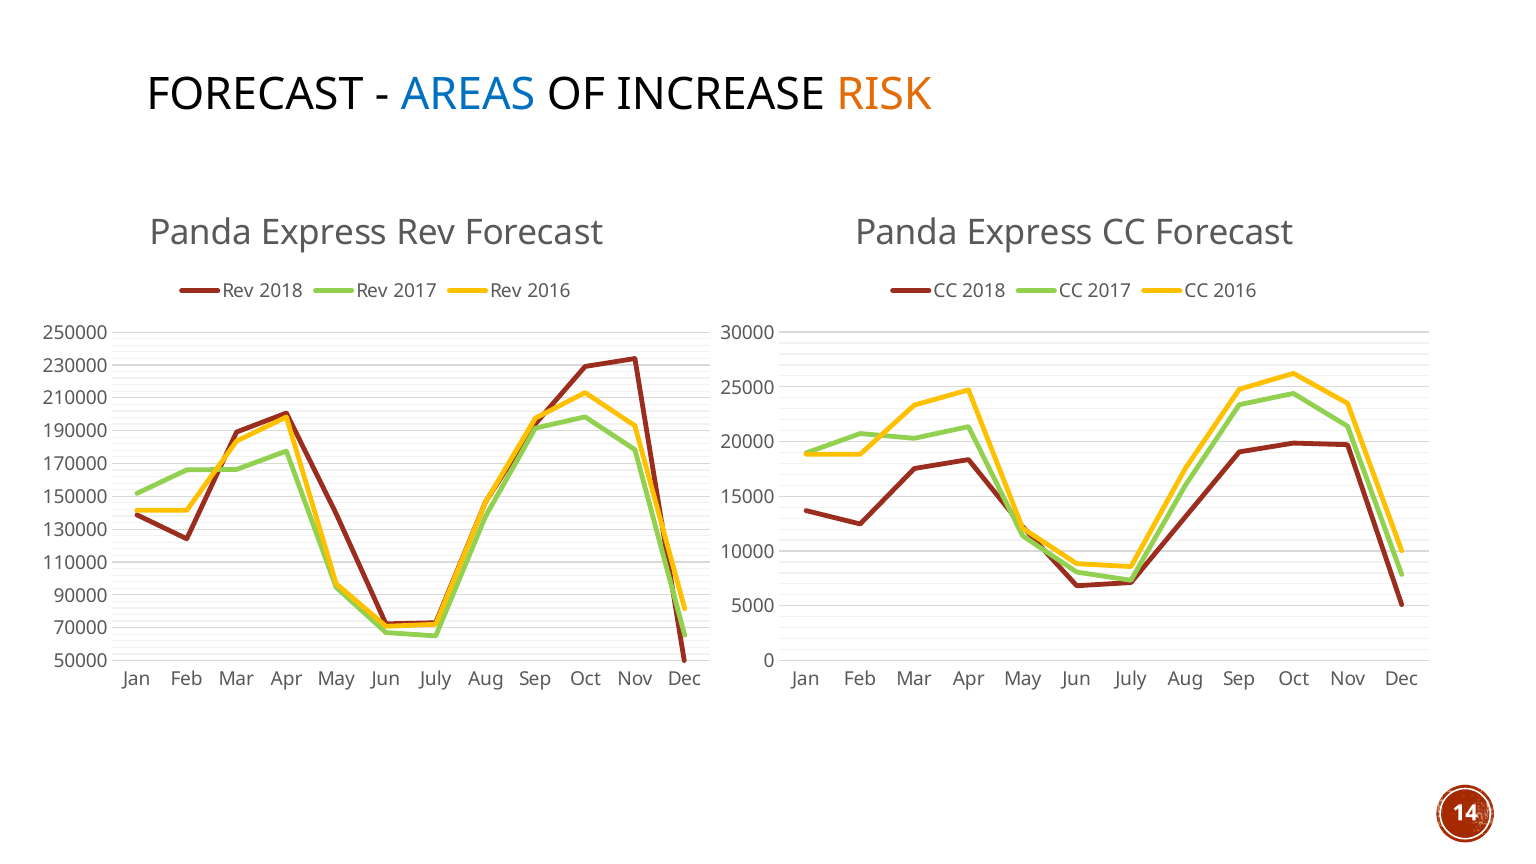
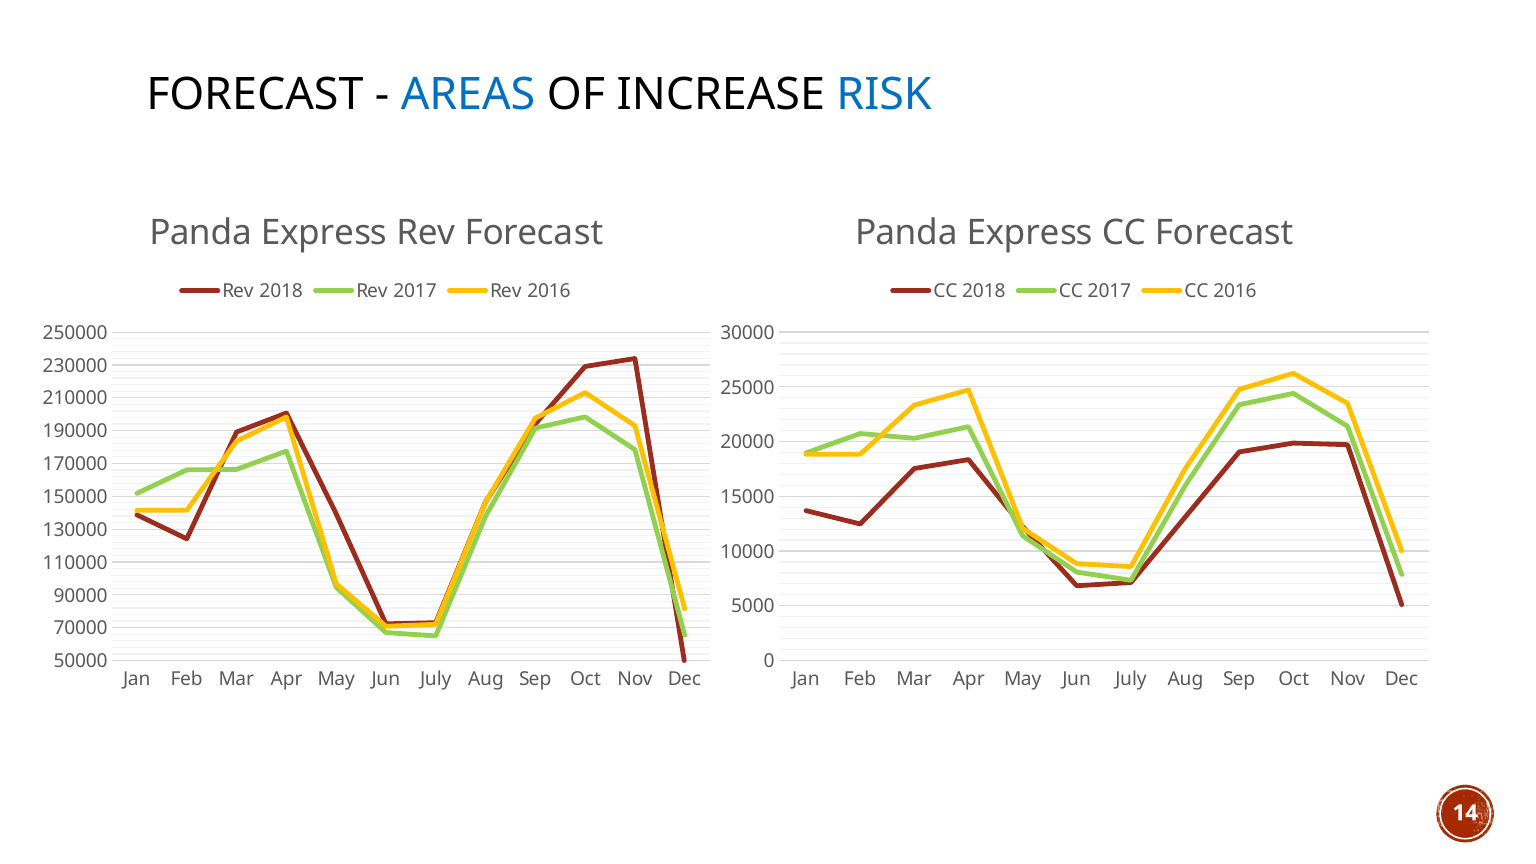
RISK colour: orange -> blue (884, 95)
